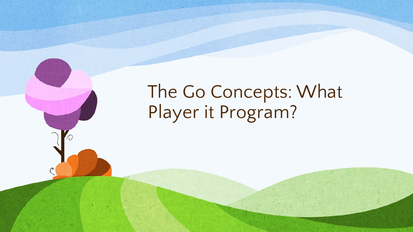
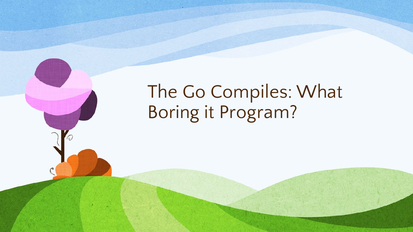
Concepts: Concepts -> Compiles (251, 92)
Player: Player -> Boring (174, 112)
